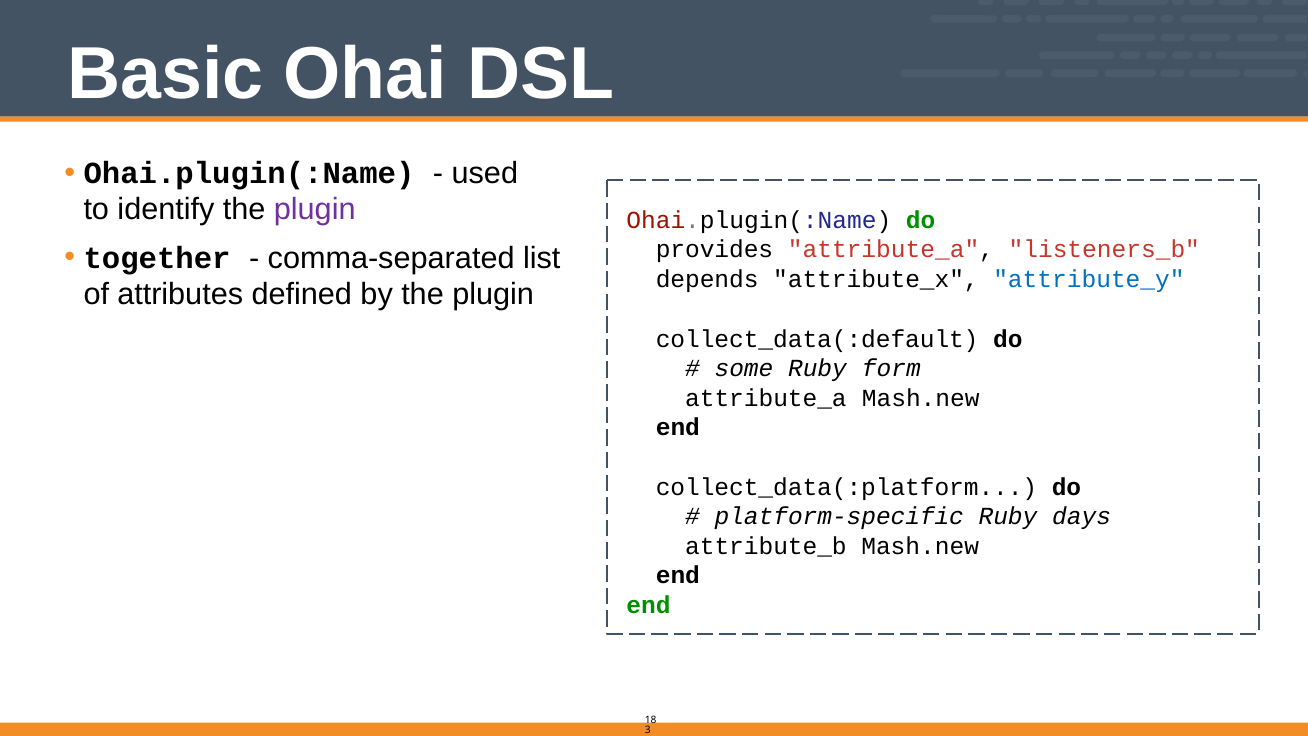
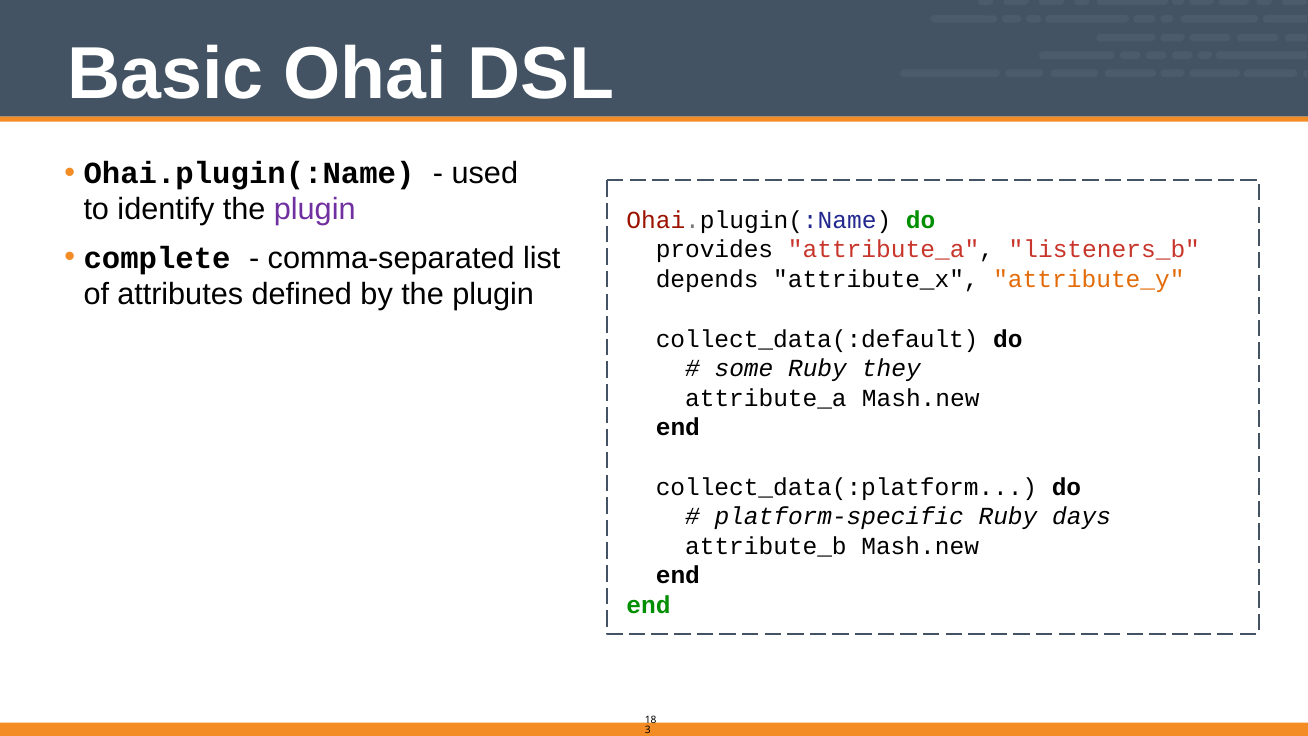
together: together -> complete (157, 258)
attribute_y colour: blue -> orange (1089, 279)
form: form -> they (891, 368)
